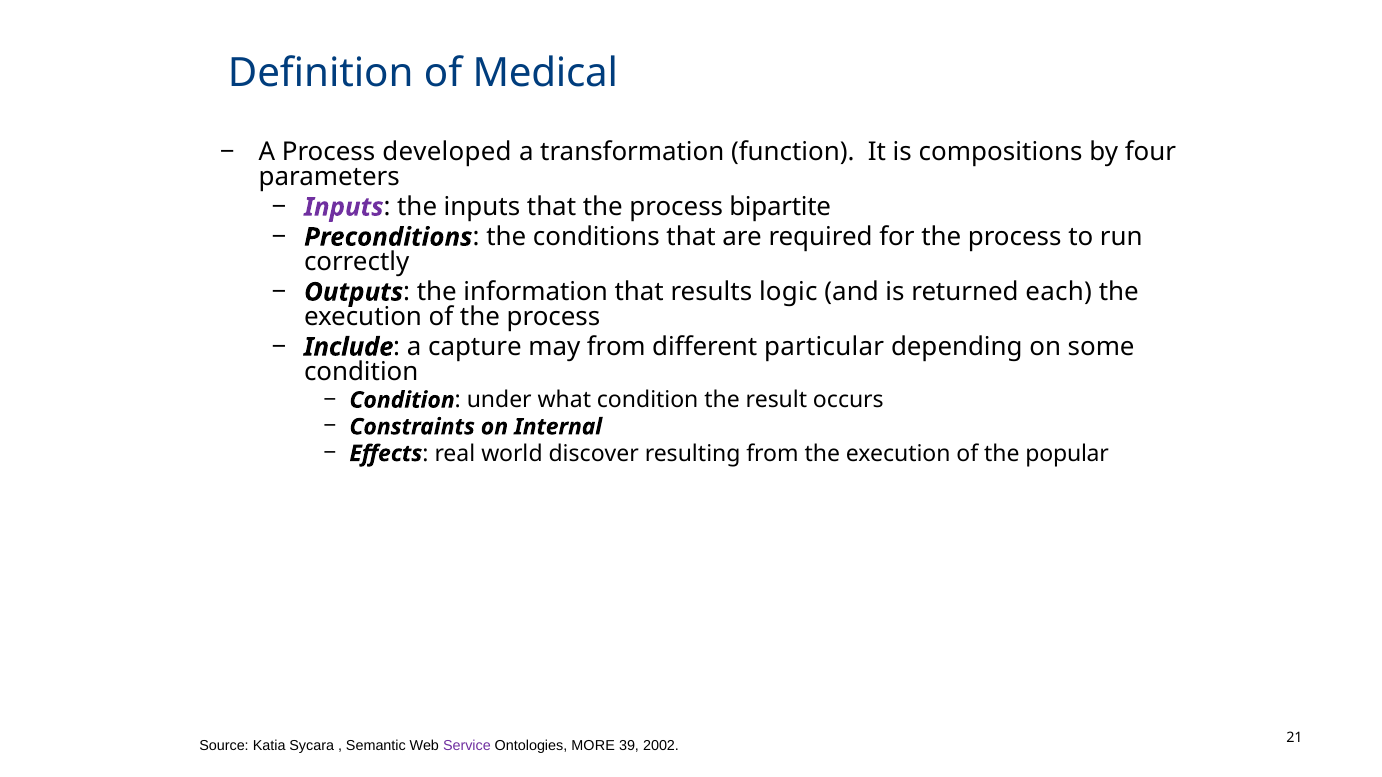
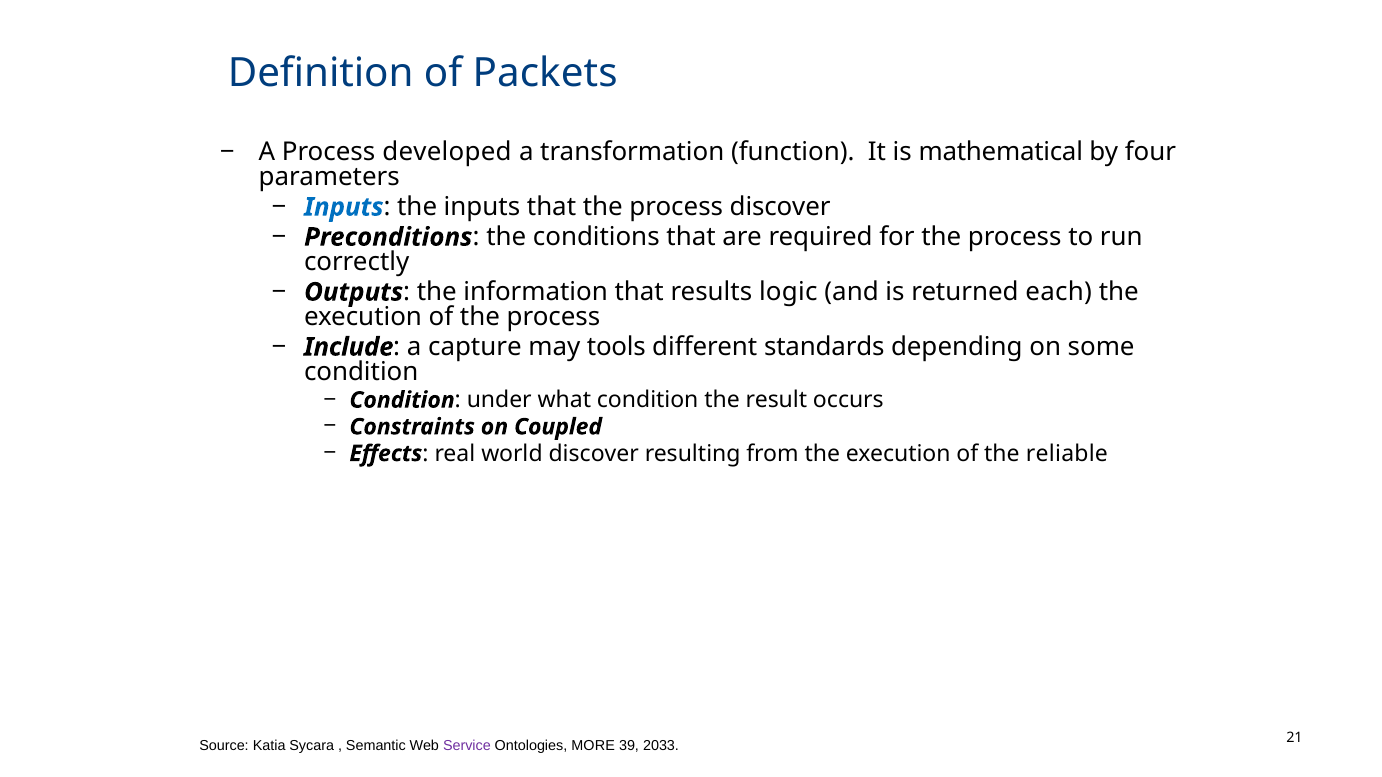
Medical: Medical -> Packets (545, 73)
compositions: compositions -> mathematical (1001, 152)
Inputs colour: purple -> blue (344, 207)
process bipartite: bipartite -> discover (780, 207)
may from: from -> tools (616, 347)
particular: particular -> standards (824, 347)
Internal: Internal -> Coupled (558, 427)
popular: popular -> reliable (1067, 454)
2002: 2002 -> 2033 (661, 746)
